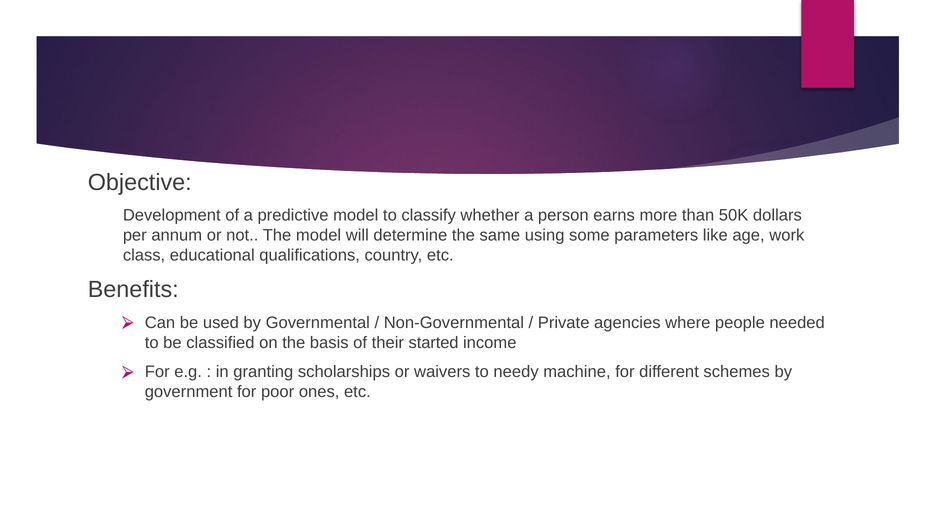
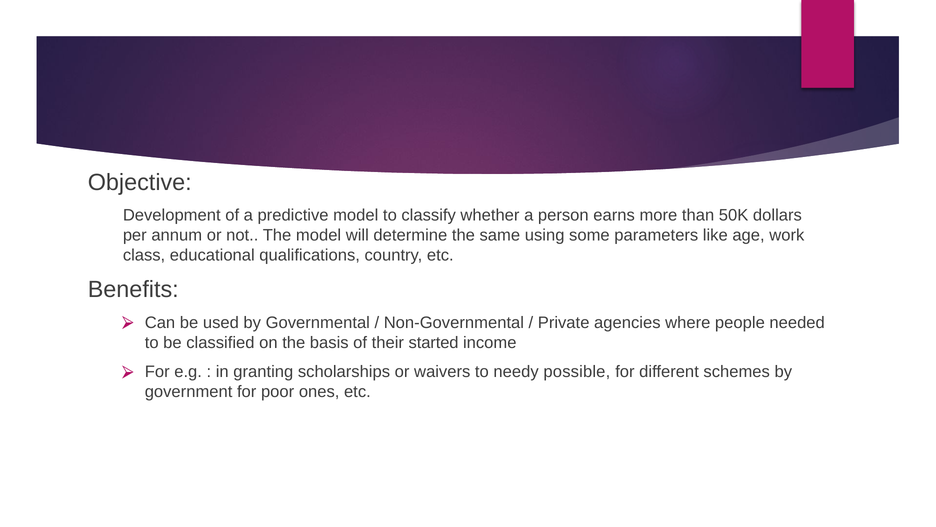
machine: machine -> possible (577, 372)
